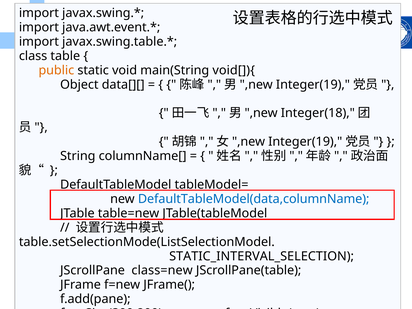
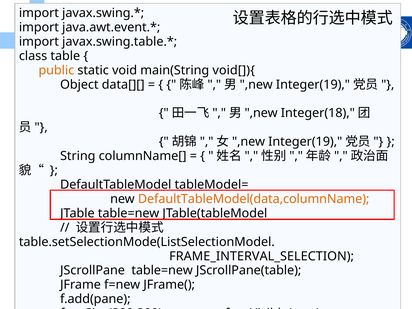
DefaultTableModel(data,columnName colour: blue -> orange (254, 199)
STATIC_INTERVAL_SELECTION: STATIC_INTERVAL_SELECTION -> FRAME_INTERVAL_SELECTION (262, 256)
JScrollPane class=new: class=new -> table=new (162, 271)
